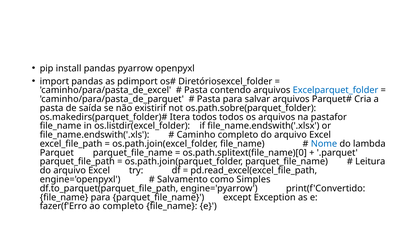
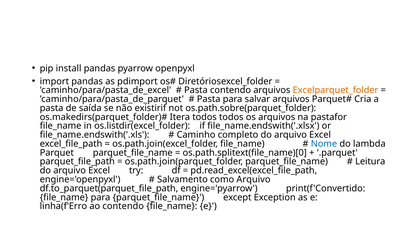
Excelparquet_folder colour: blue -> orange (336, 90)
como Simples: Simples -> Arquivo (253, 179)
fazer(f'Erro: fazer(f'Erro -> linha(f'Erro (63, 206)
ao completo: completo -> contendo (123, 206)
